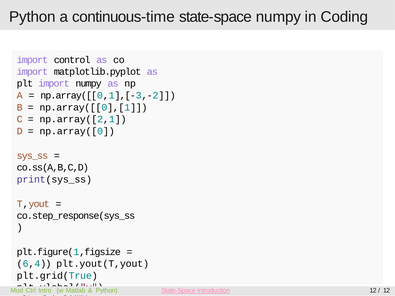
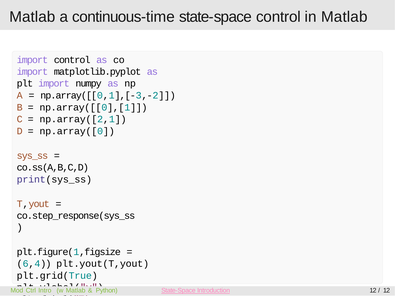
Python: Python -> Matlab (32, 17)
state-space numpy: numpy -> control (278, 17)
in Coding: Coding -> Matlab (344, 17)
